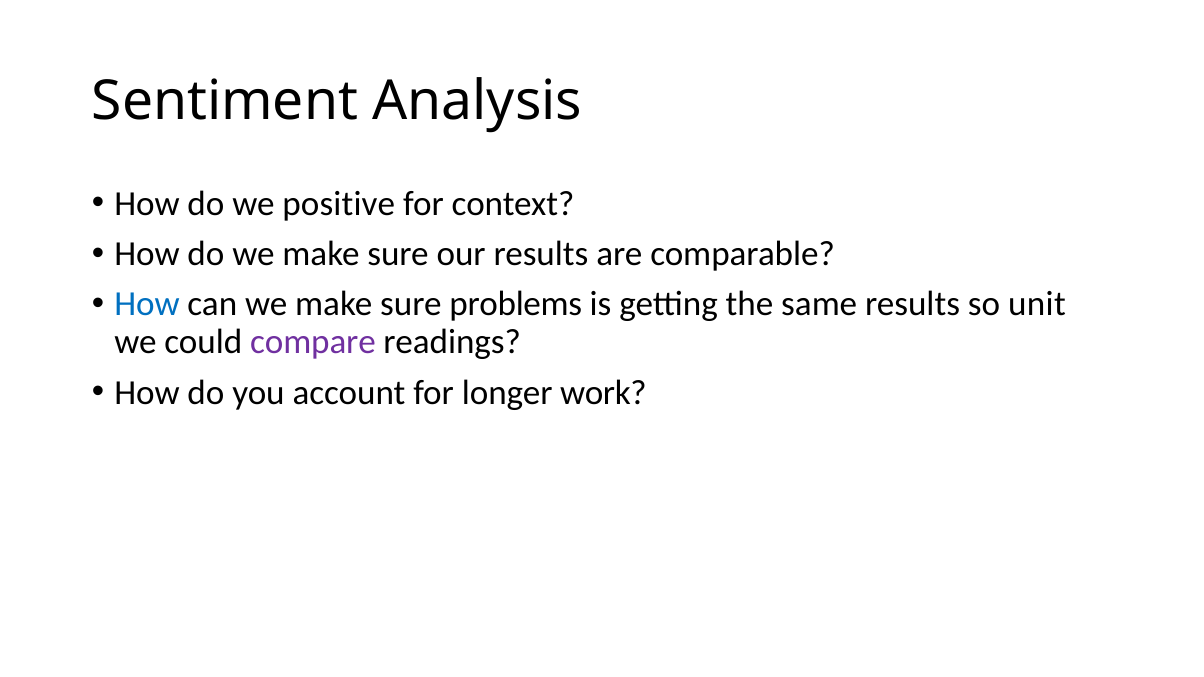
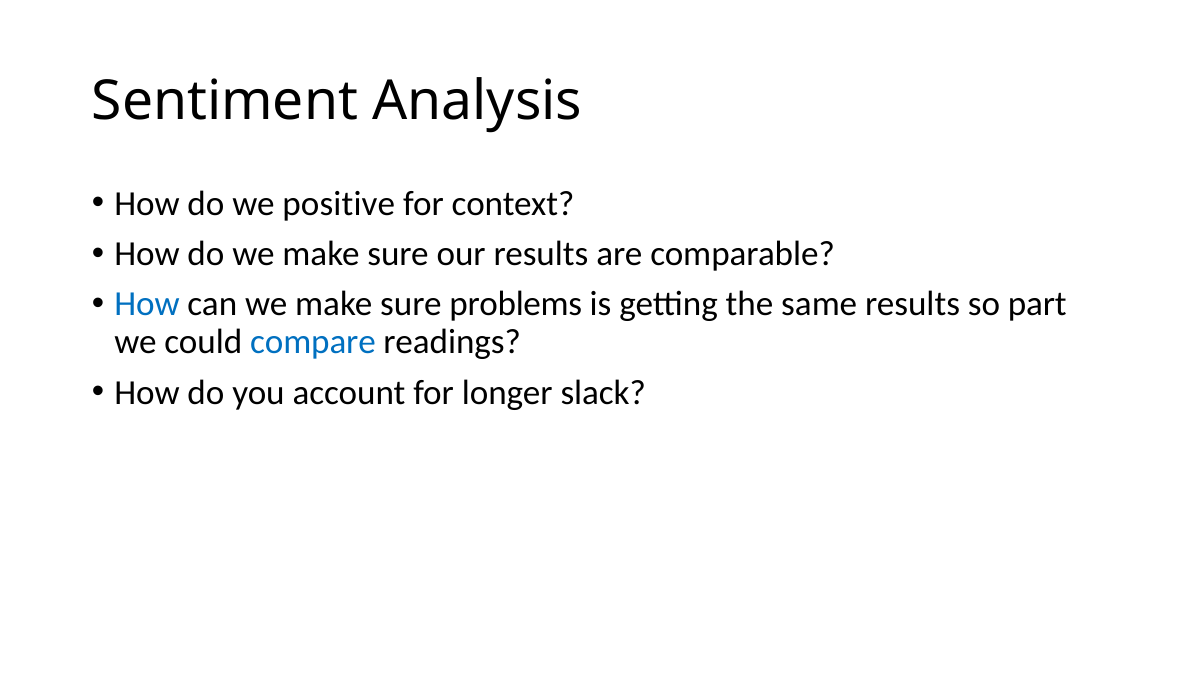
unit: unit -> part (1037, 304)
compare colour: purple -> blue (313, 342)
work: work -> slack (603, 393)
